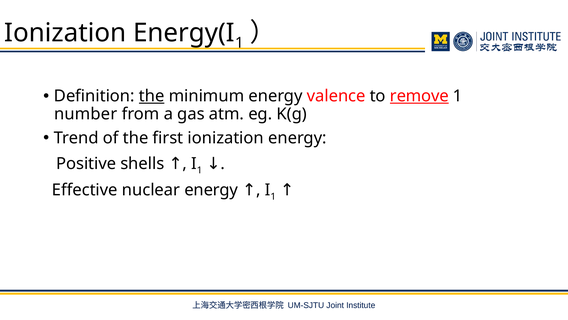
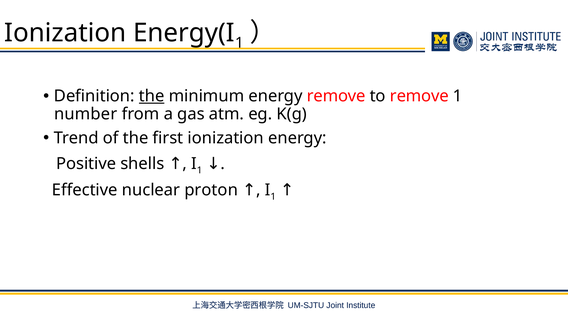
energy valence: valence -> remove (336, 96)
remove underline: present -> none (419, 96)
nuclear energy: energy -> proton (211, 190)
